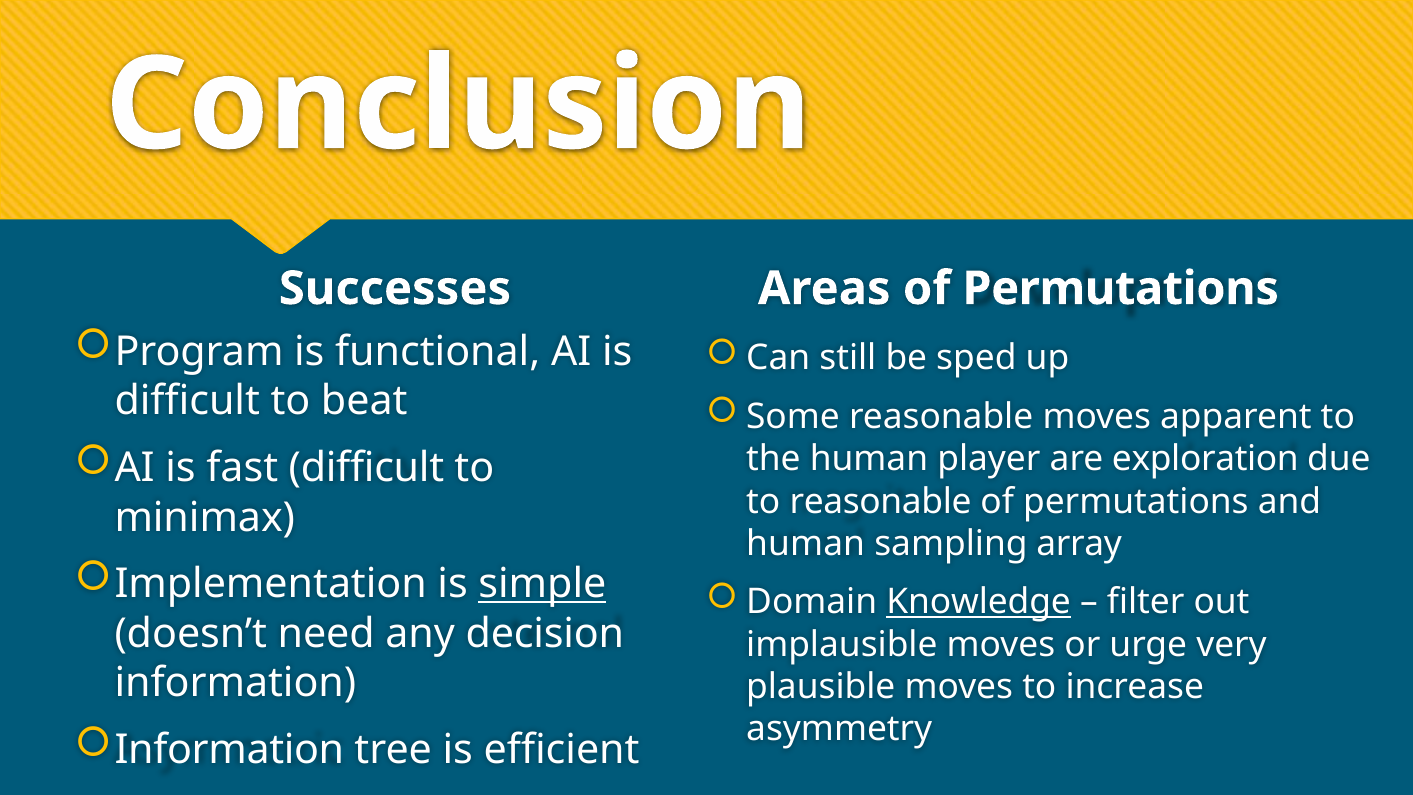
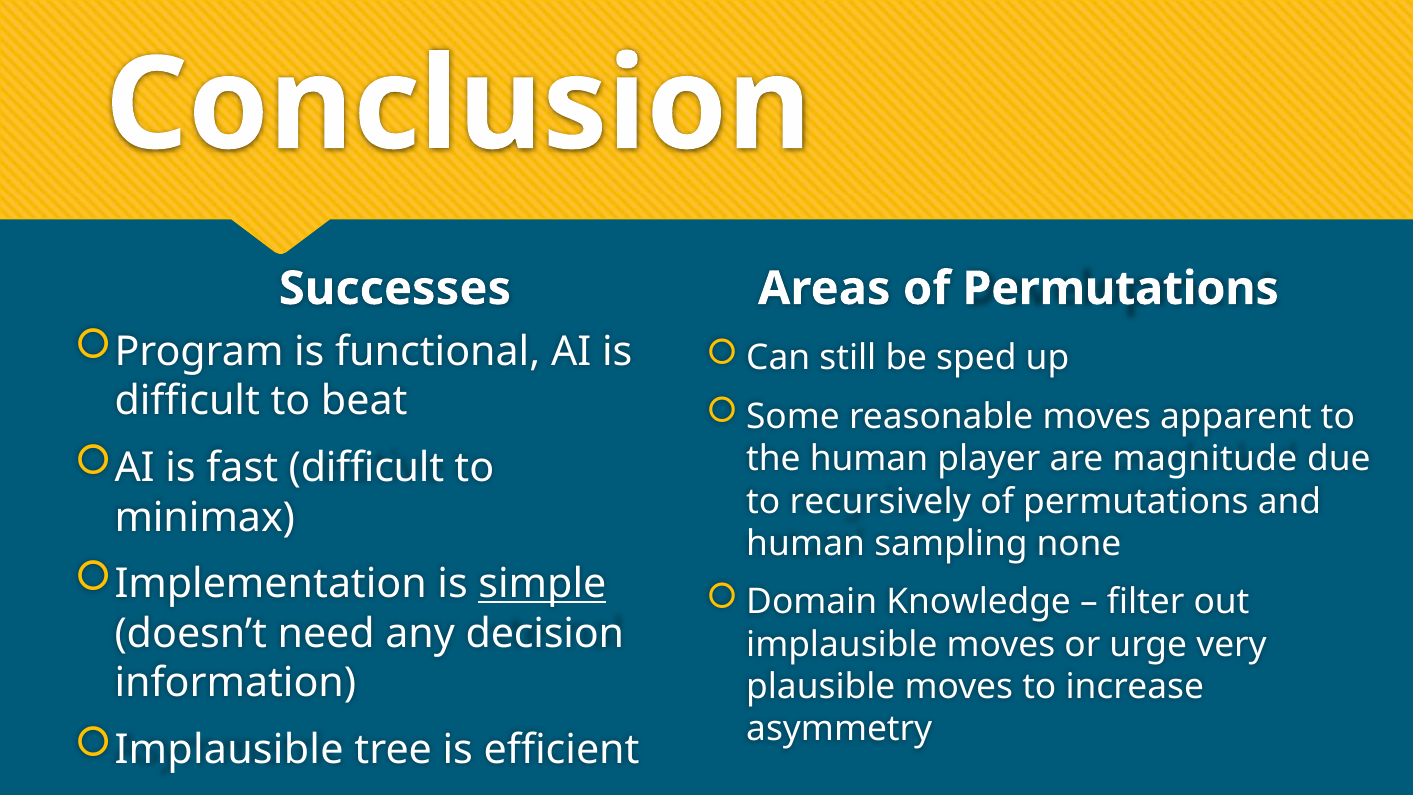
exploration: exploration -> magnitude (1205, 459)
to reasonable: reasonable -> recursively (880, 501)
array: array -> none (1079, 544)
Knowledge underline: present -> none (979, 602)
Information: Information -> Implausible (229, 749)
